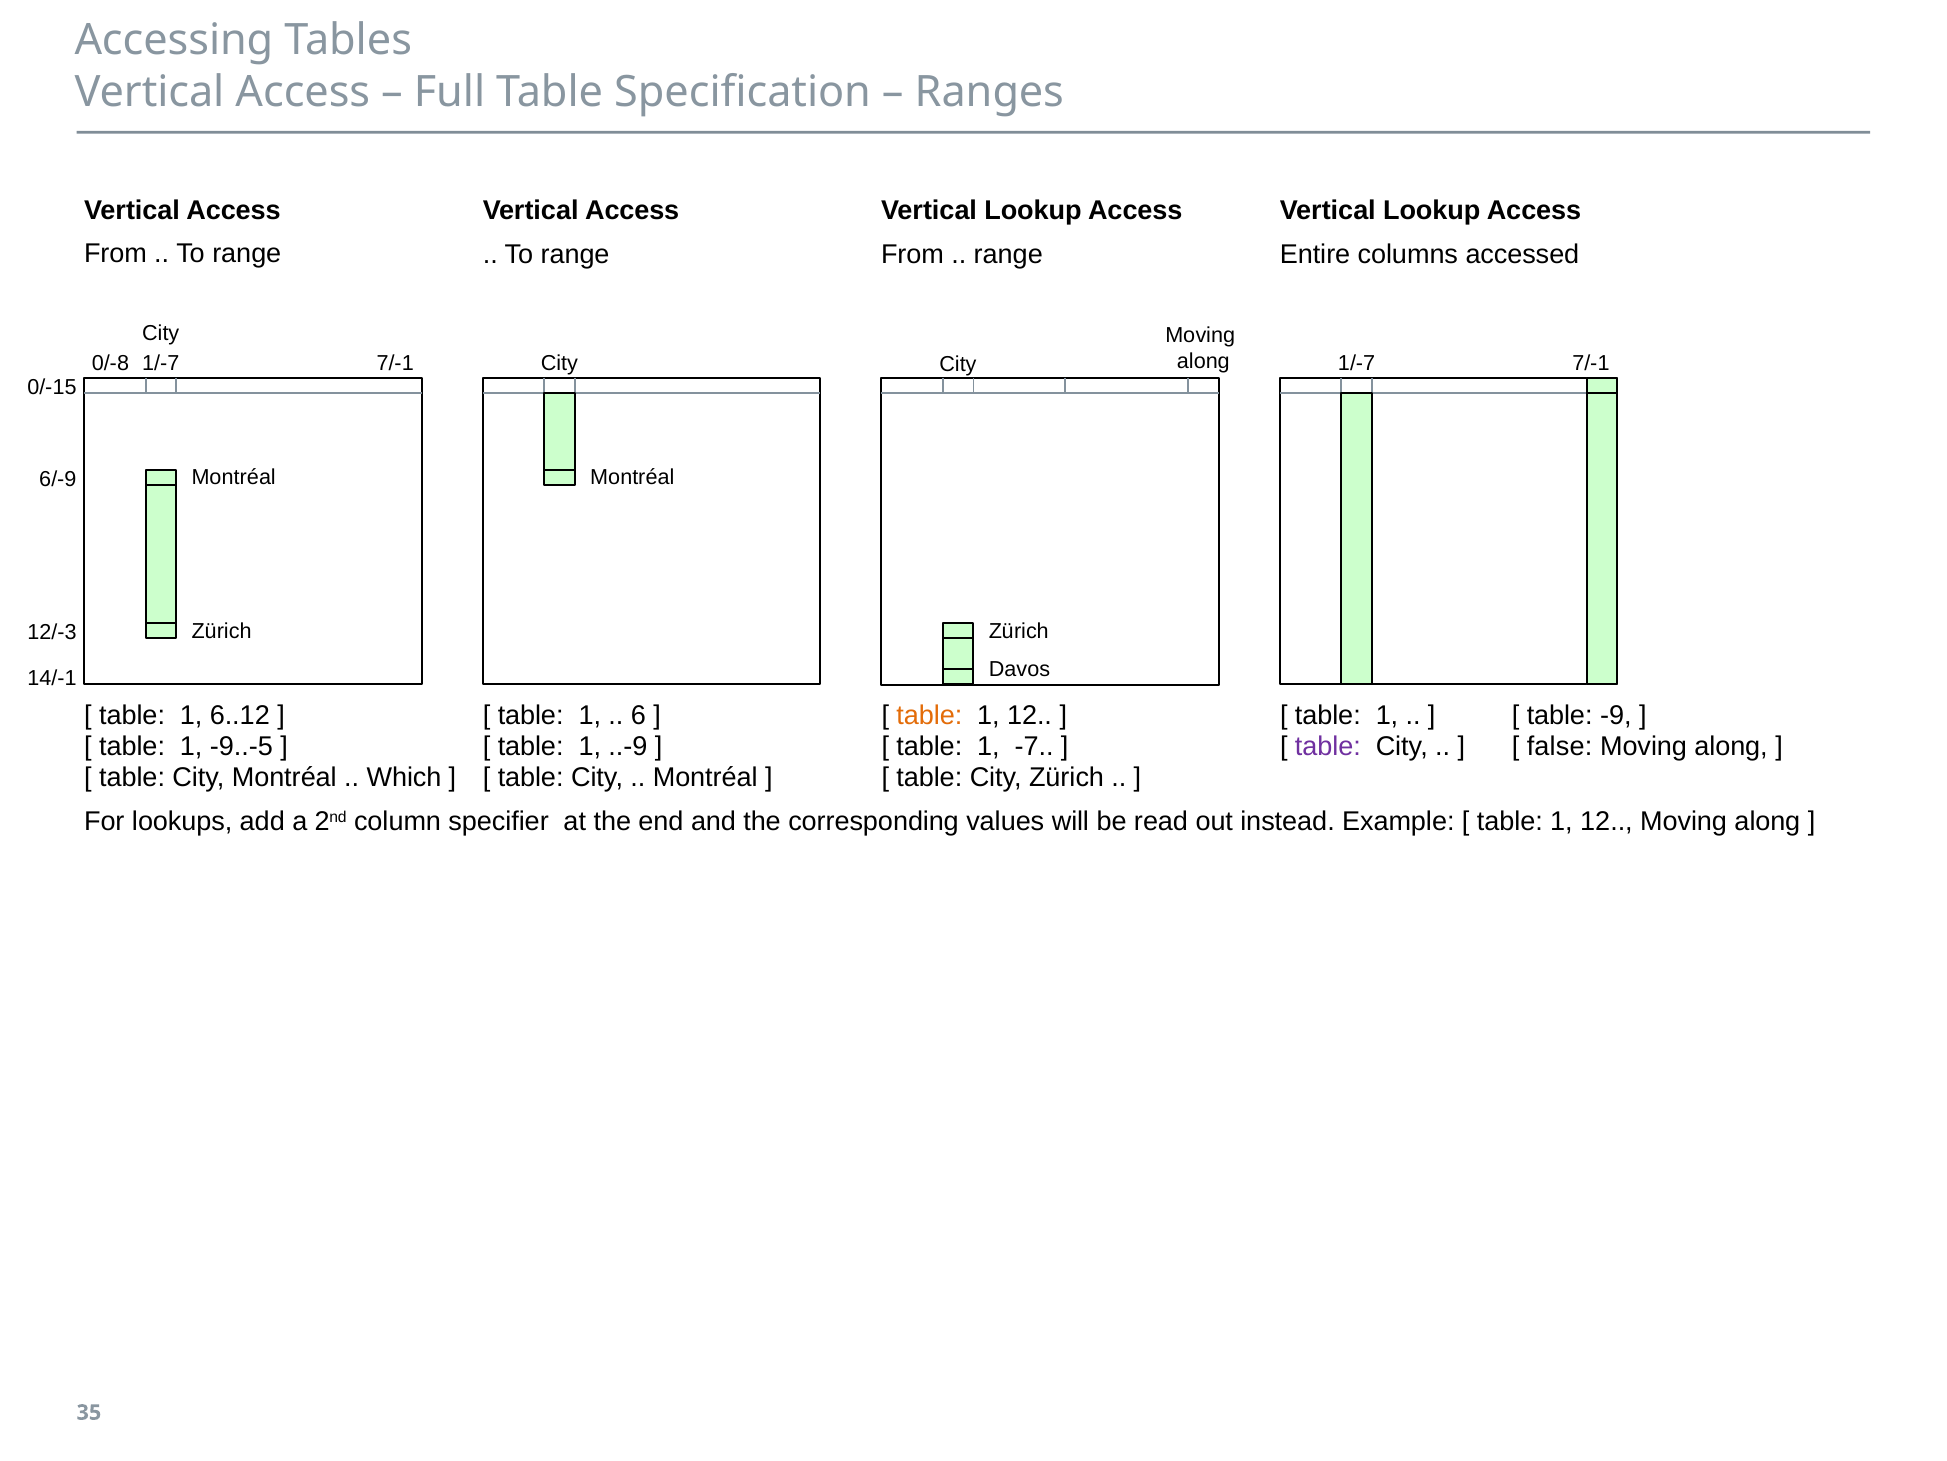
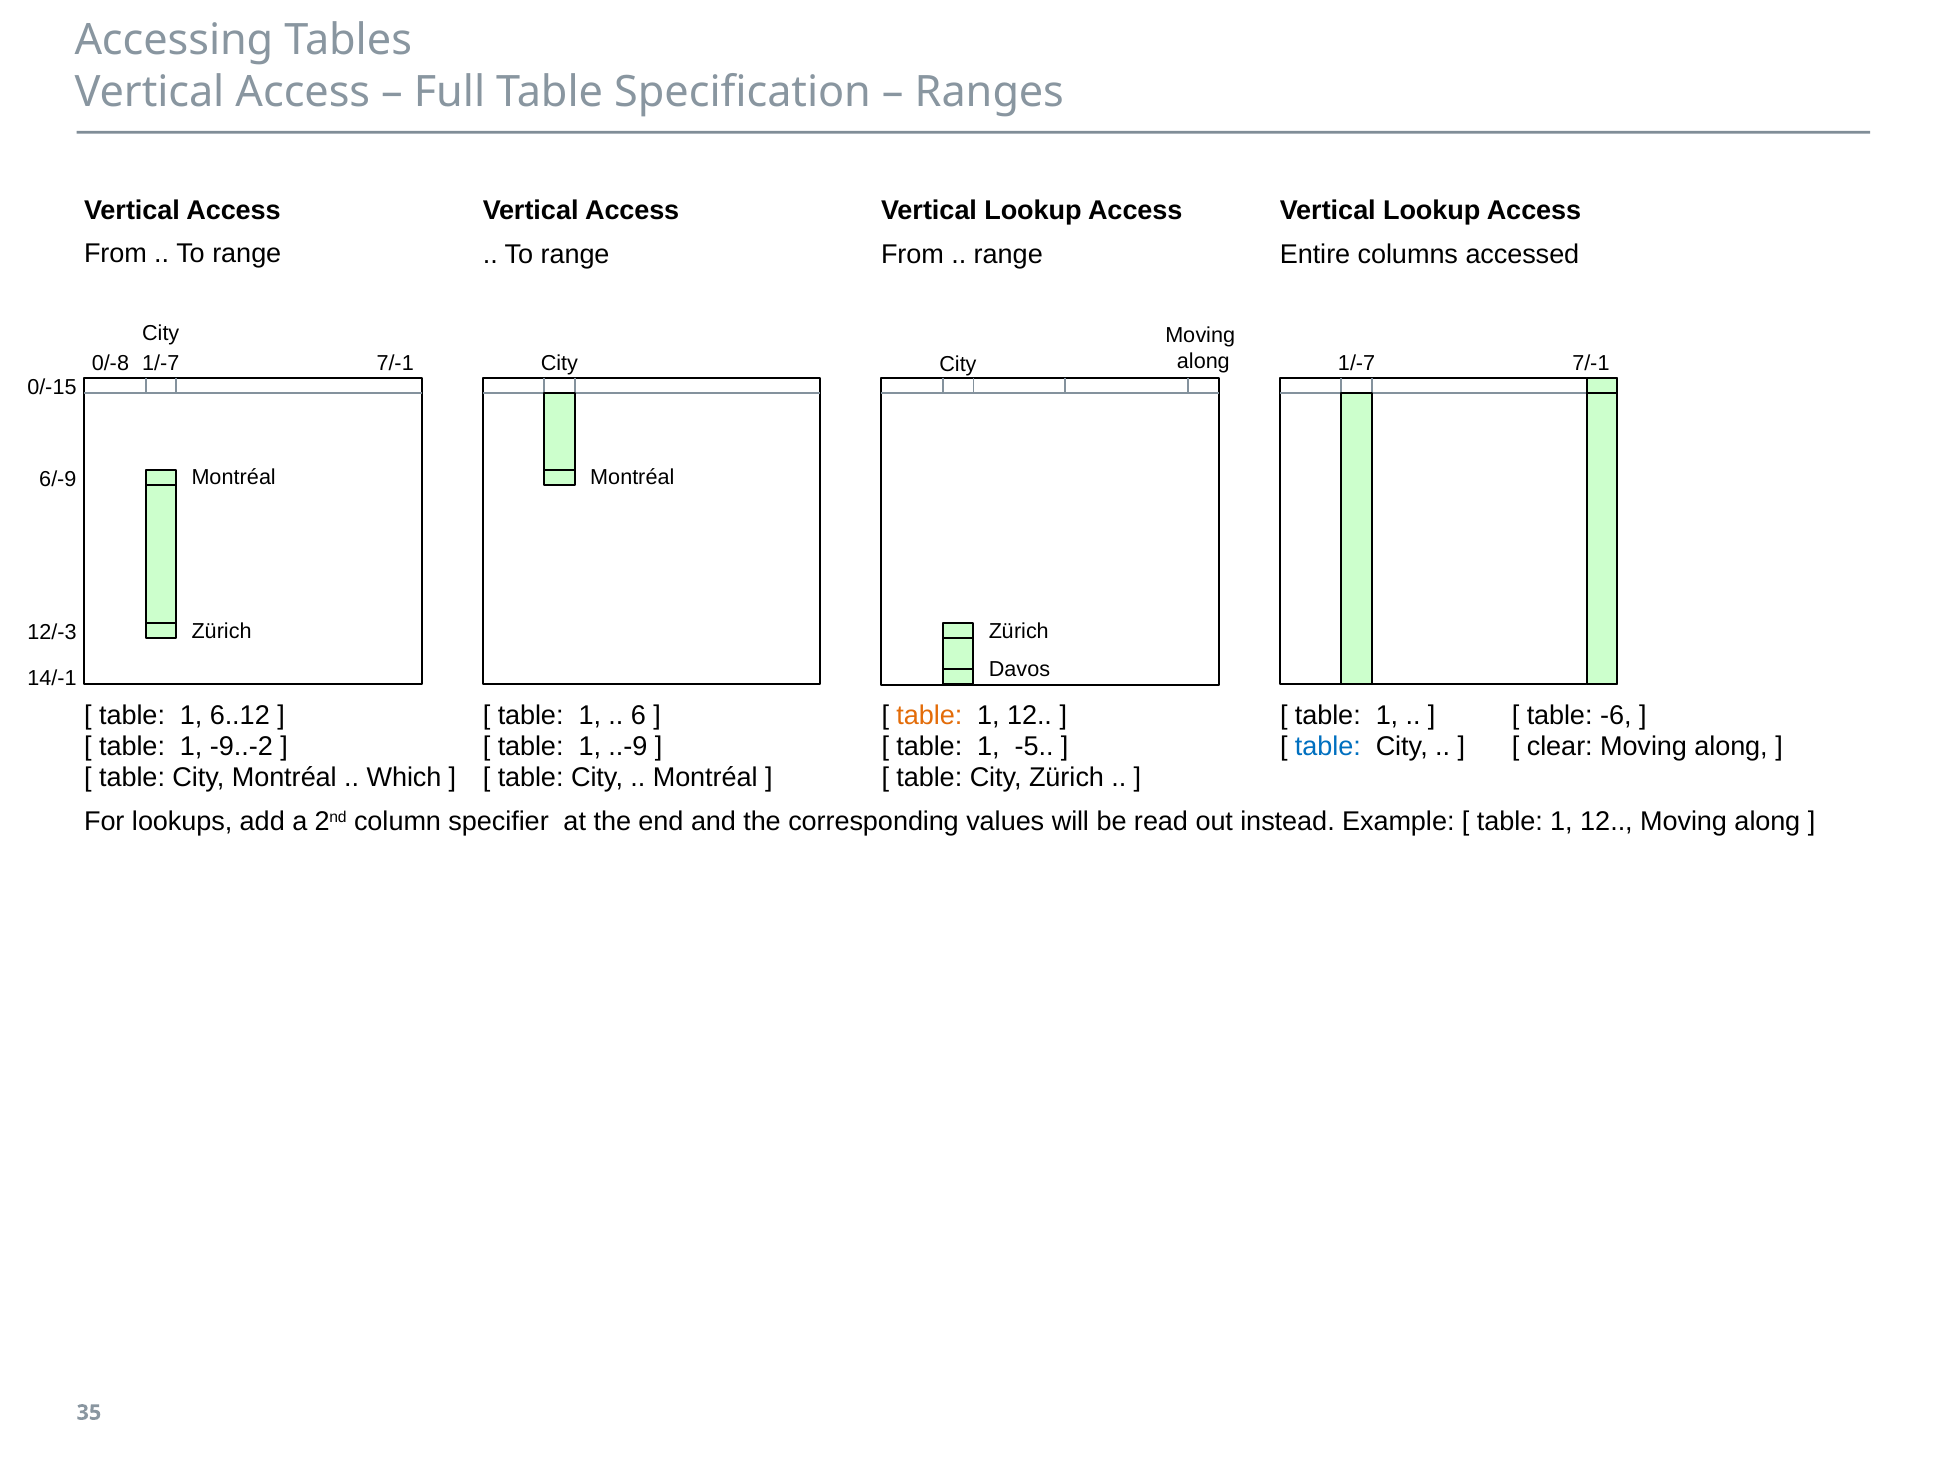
-9: -9 -> -6 (1616, 715)
-9..-5: -9..-5 -> -9..-2 (241, 746)
-7: -7 -> -5 (1034, 746)
table colour: purple -> blue (1328, 746)
false: false -> clear (1560, 746)
